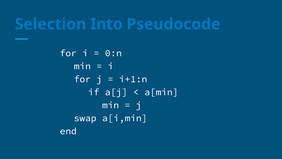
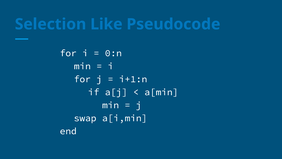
Into: Into -> Like (106, 24)
